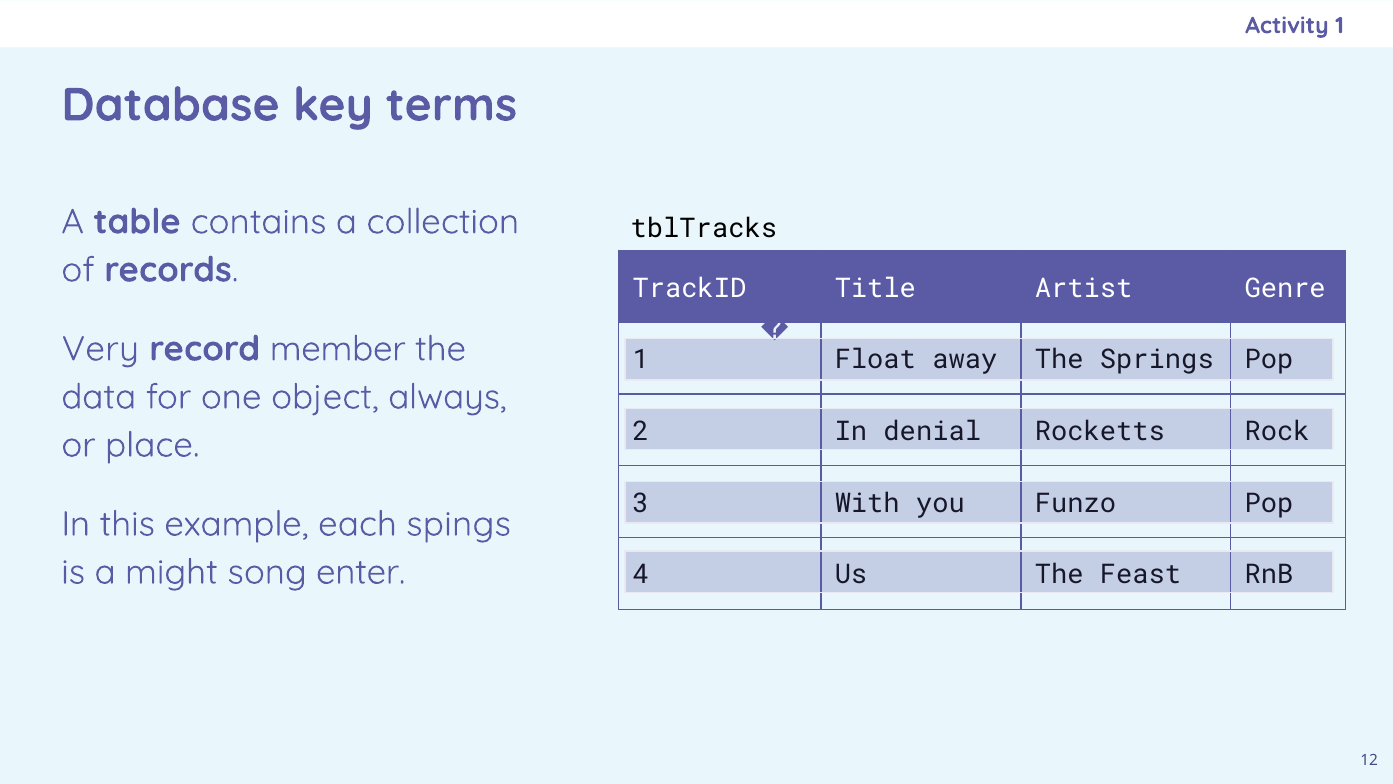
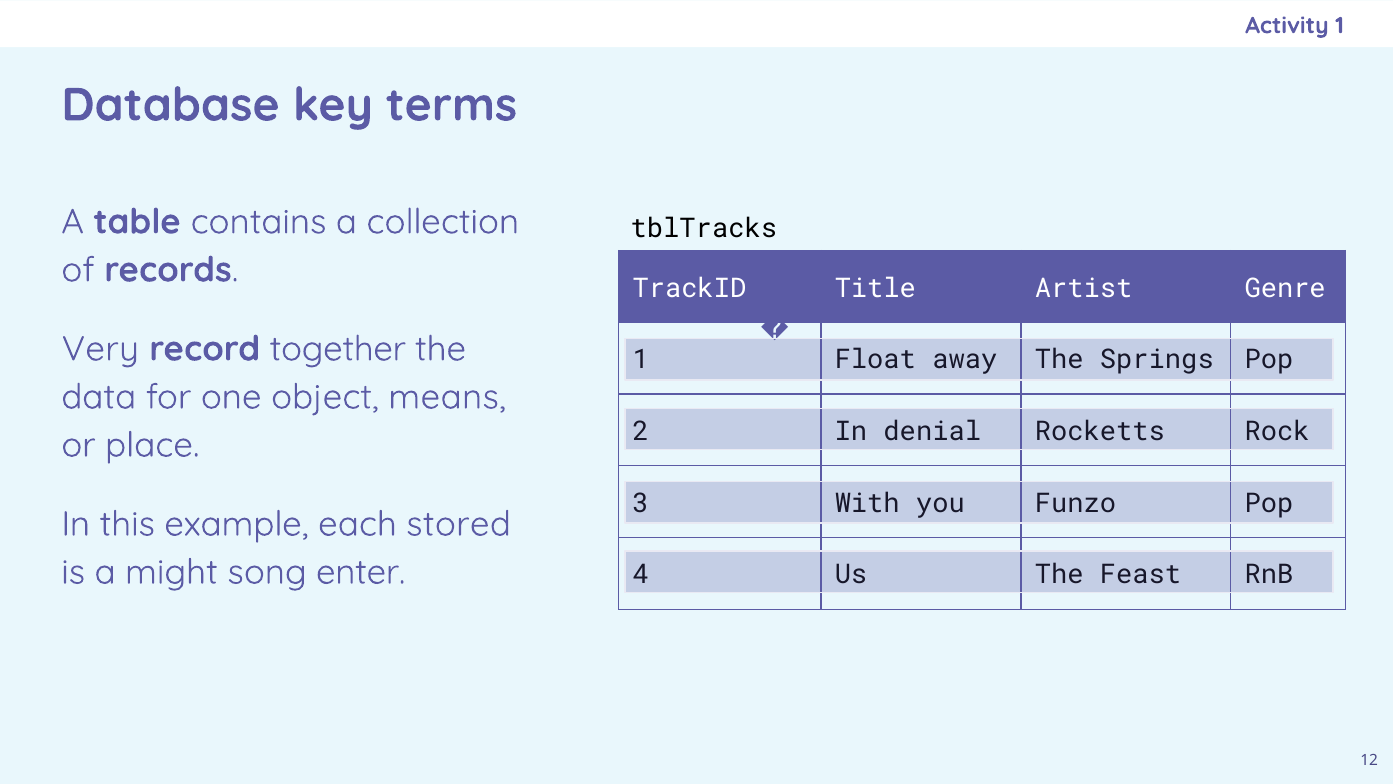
member: member -> together (338, 349)
always: always -> means (447, 397)
spings: spings -> stored (459, 524)
